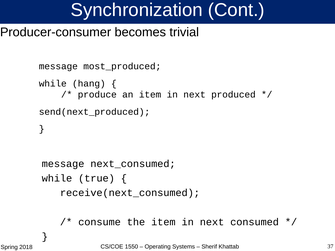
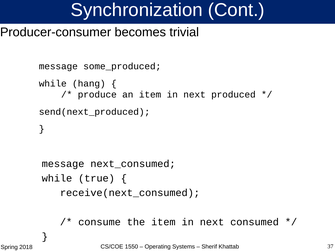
most_produced: most_produced -> some_produced (122, 66)
